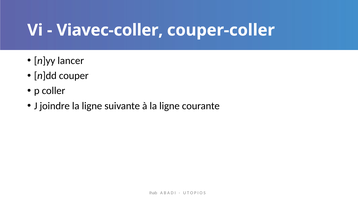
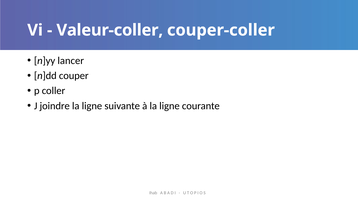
Viavec-coller: Viavec-coller -> Valeur-coller (110, 30)
